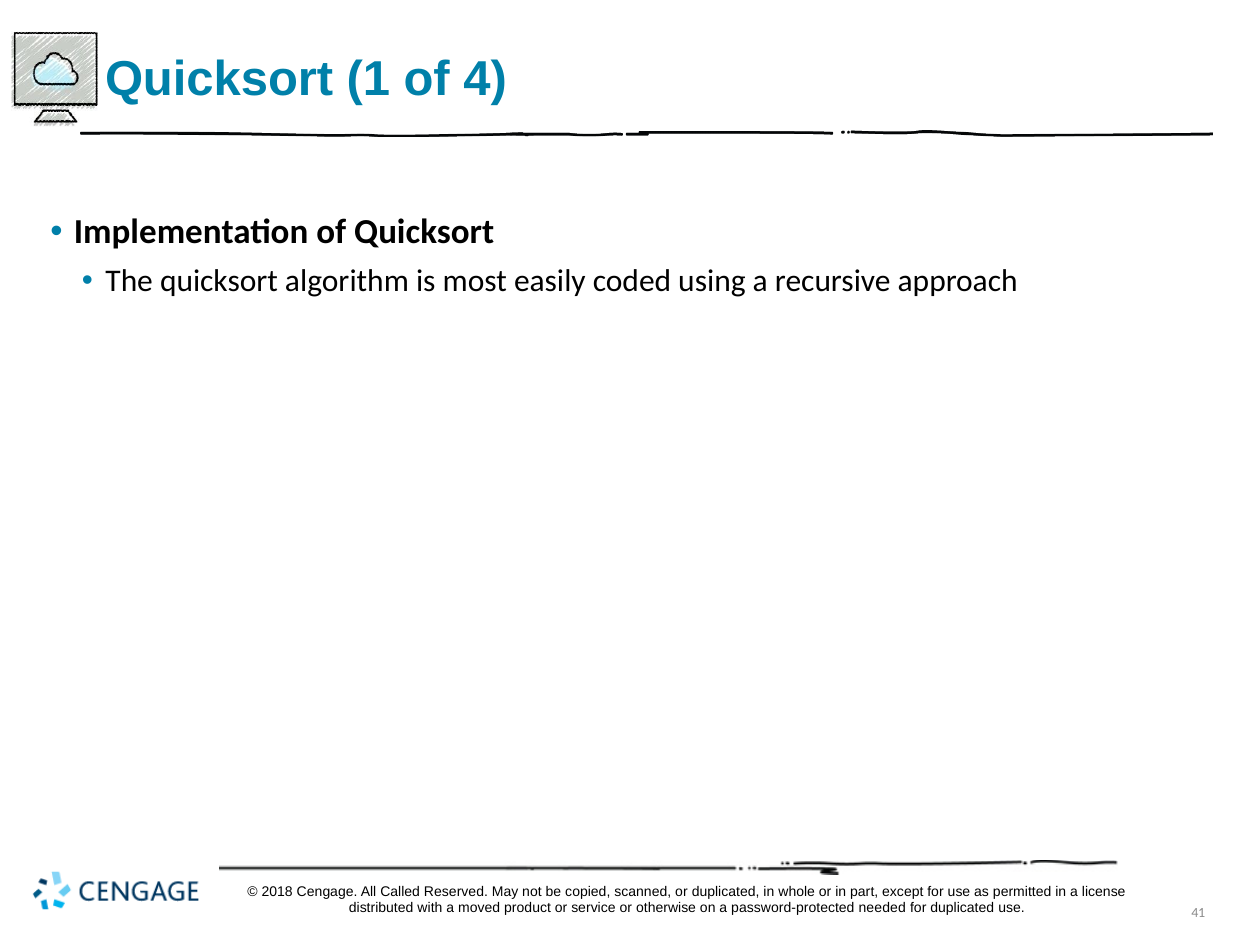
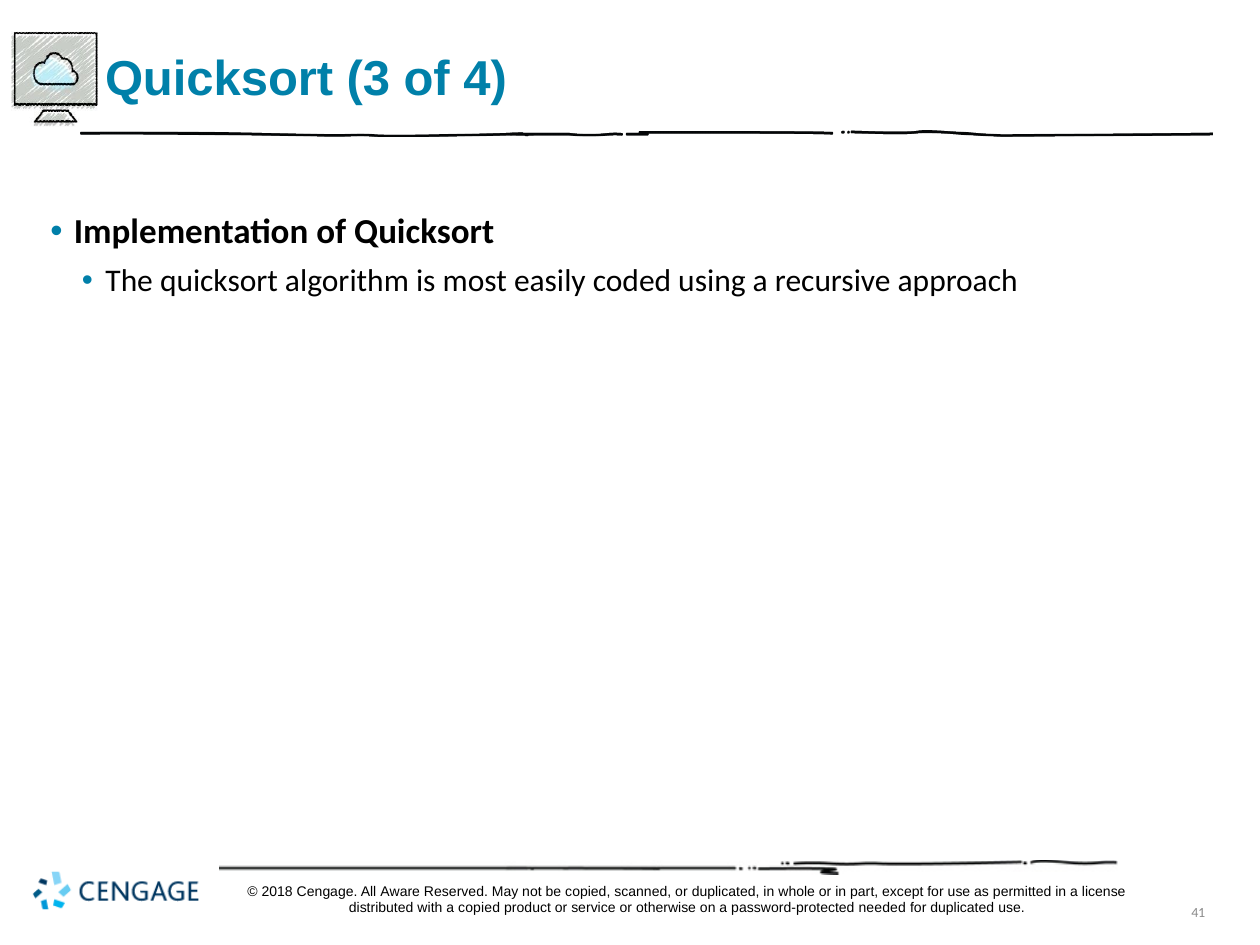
1: 1 -> 3 (368, 80)
Called: Called -> Aware (400, 891)
a moved: moved -> copied (479, 908)
